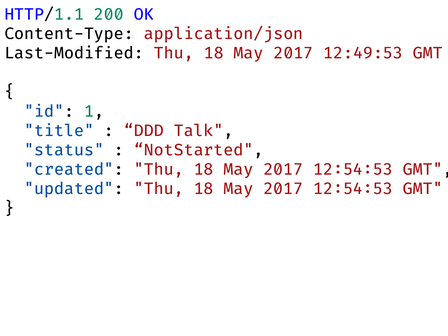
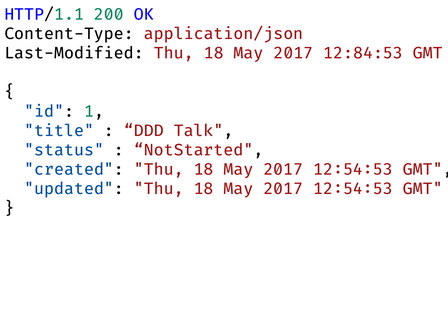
12:49:53: 12:49:53 -> 12:84:53 (363, 53)
